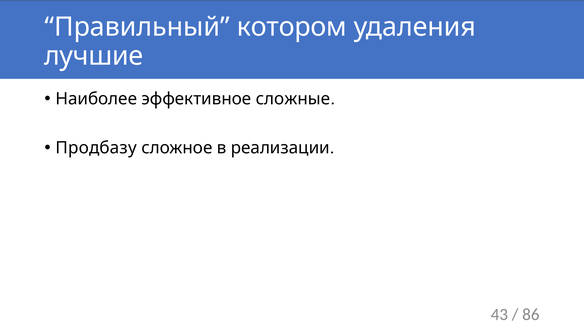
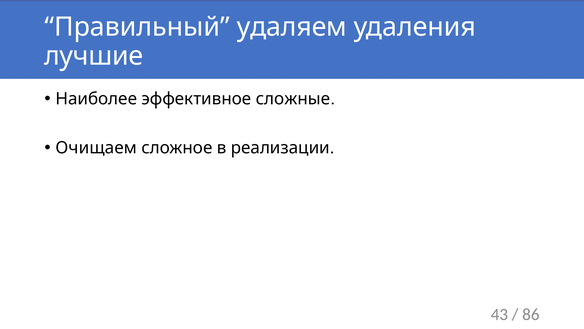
котором: котором -> удаляем (292, 27)
Продбазу: Продбазу -> Очищаем (96, 148)
